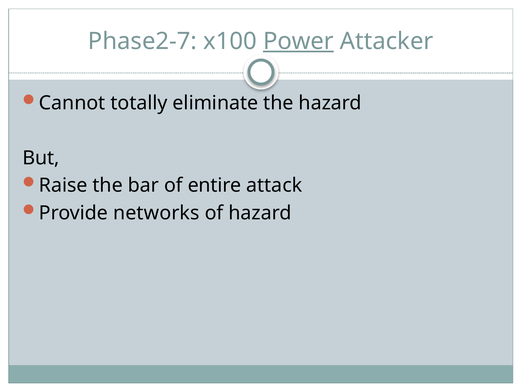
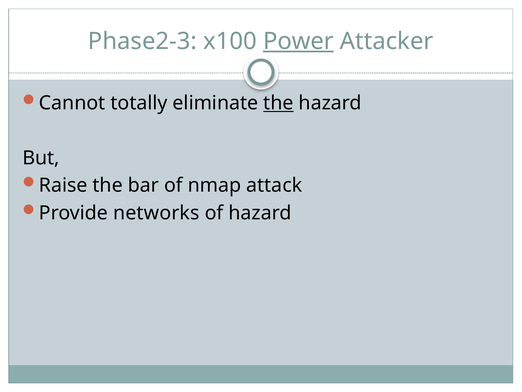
Phase2-7: Phase2-7 -> Phase2-3 (142, 41)
the underline: none -> present (278, 103)
entire: entire -> nmap (214, 185)
